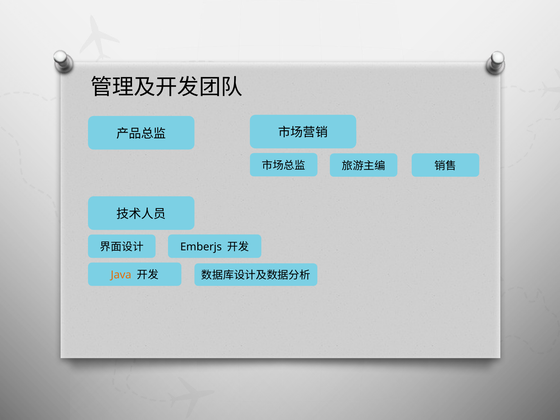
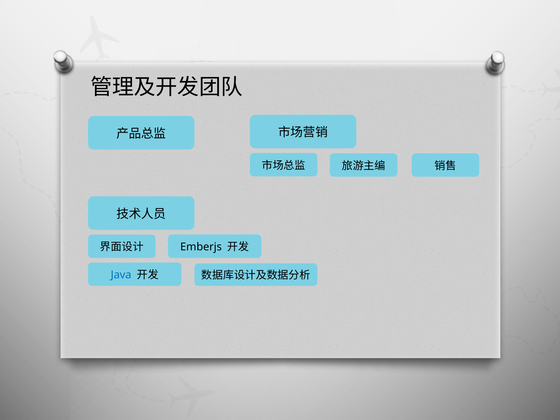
Java colour: orange -> blue (121, 275)
